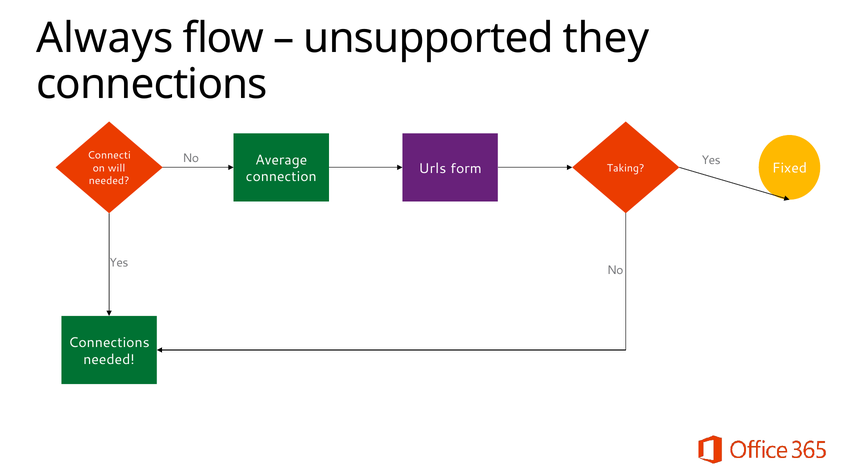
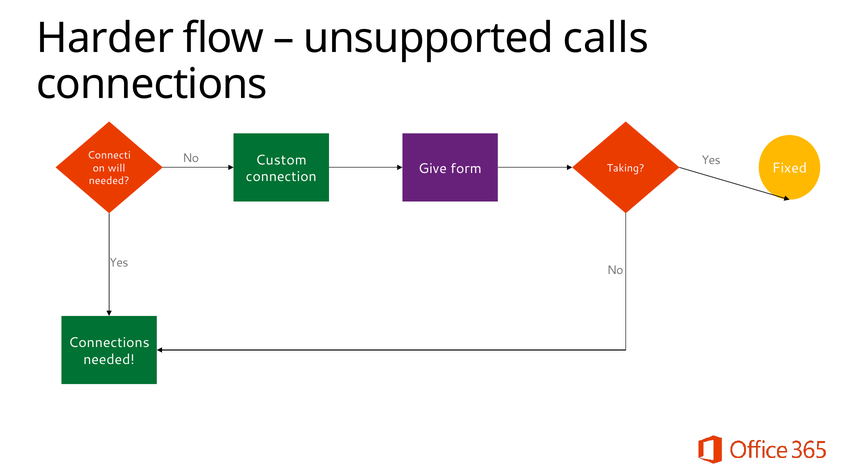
Always: Always -> Harder (105, 38)
they: they -> calls (606, 38)
Average: Average -> Custom (281, 160)
Urls: Urls -> Give (433, 168)
